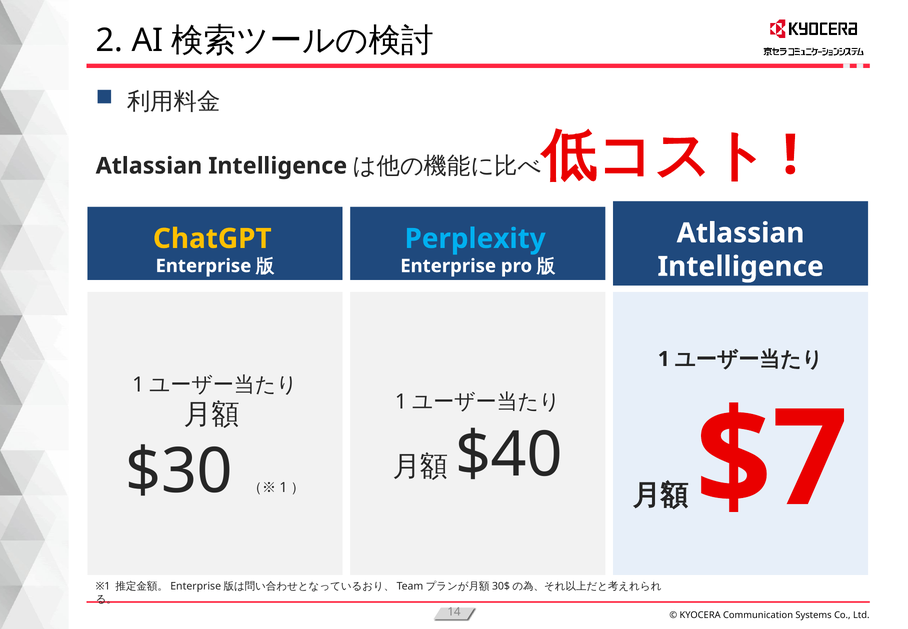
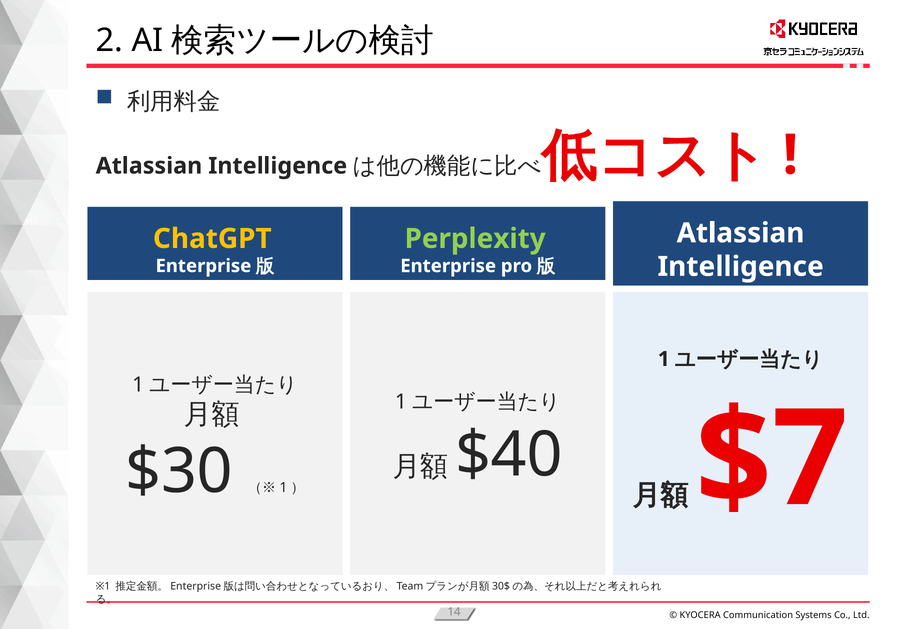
Perplexity colour: light blue -> light green (475, 239)
